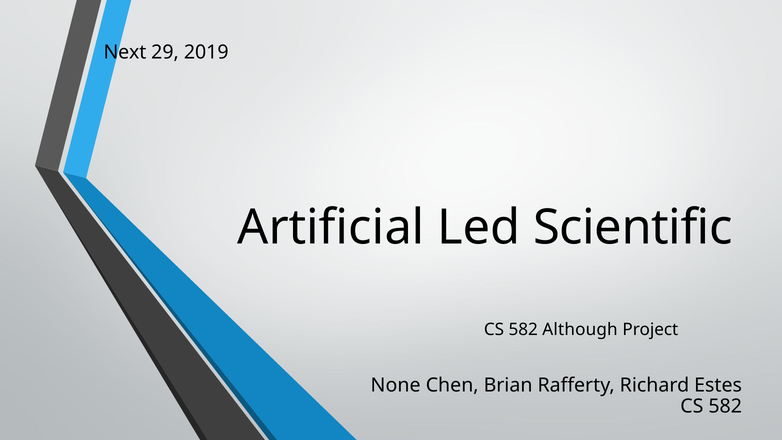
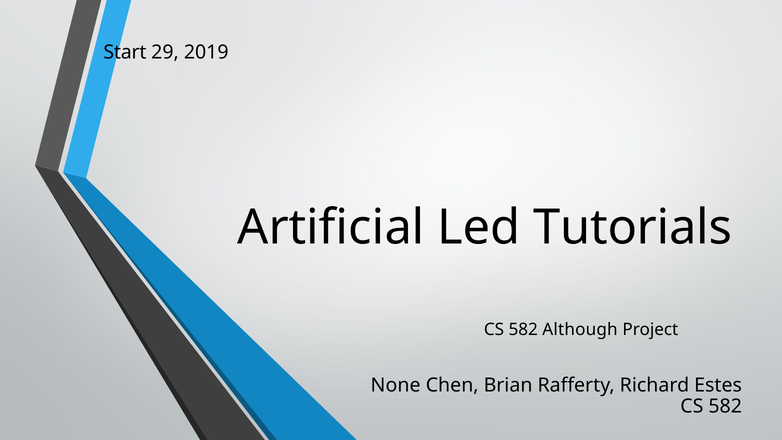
Next: Next -> Start (125, 52)
Scientific: Scientific -> Tutorials (633, 228)
